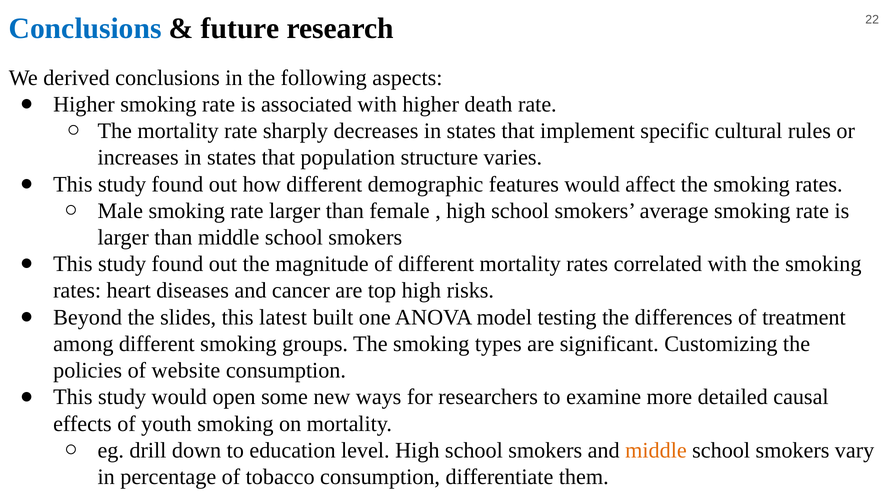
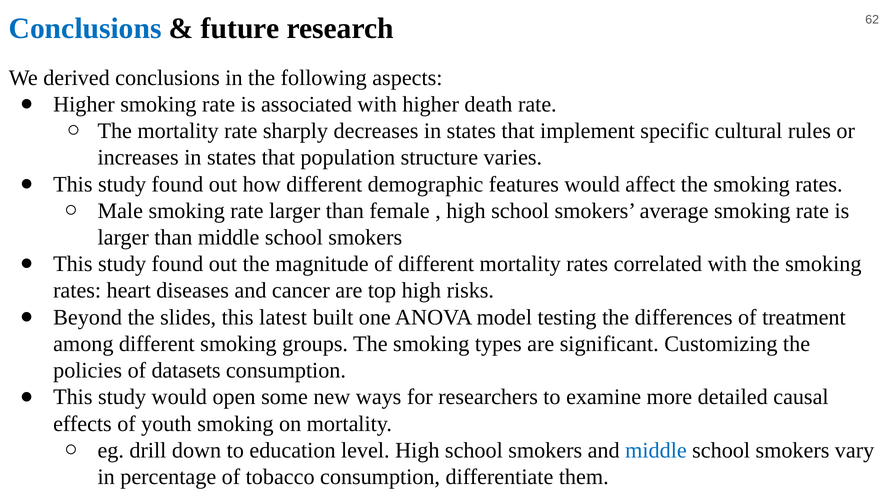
22: 22 -> 62 (872, 20)
website: website -> datasets (186, 370)
middle colour: orange -> blue (656, 450)
